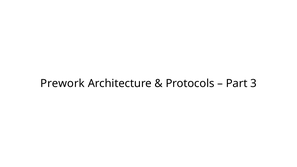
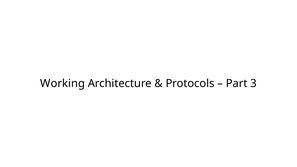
Prework: Prework -> Working (63, 83)
